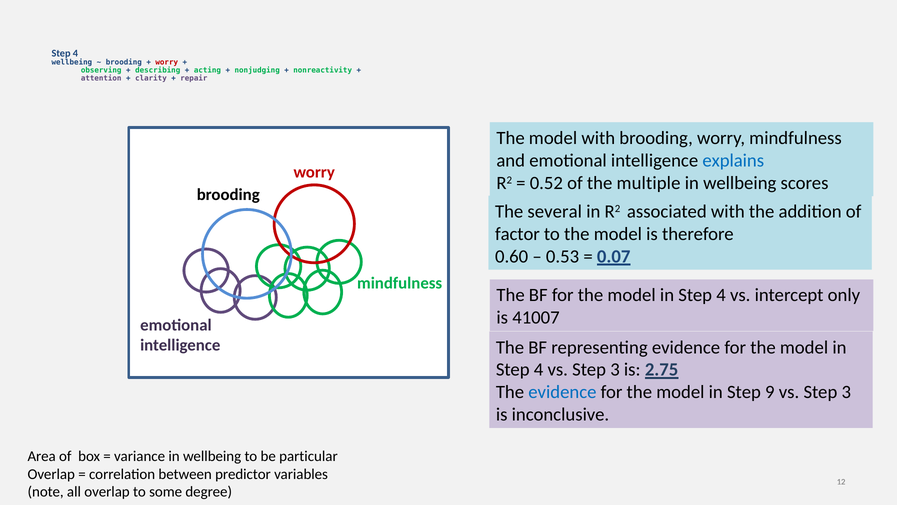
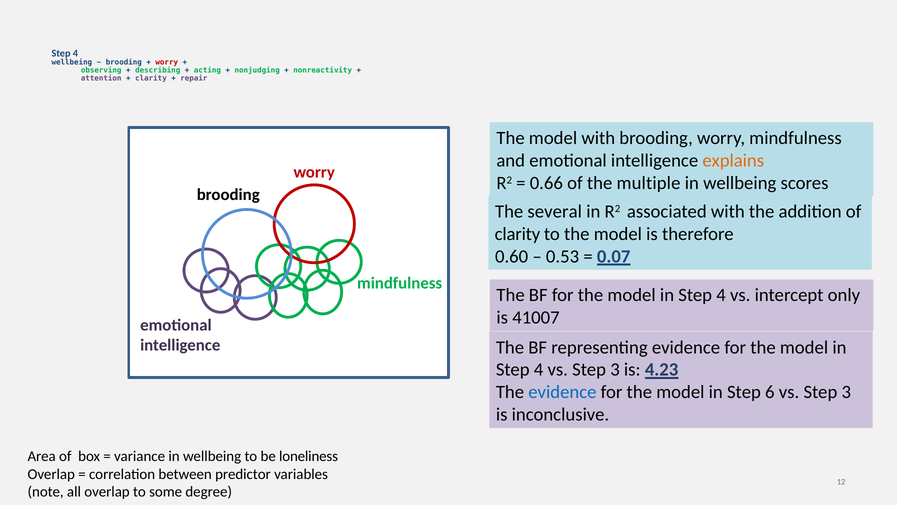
explains colour: blue -> orange (733, 160)
0.52: 0.52 -> 0.66 (546, 183)
factor: factor -> clarity (517, 234)
2.75: 2.75 -> 4.23 (662, 369)
9: 9 -> 6 (770, 392)
particular: particular -> loneliness (309, 456)
